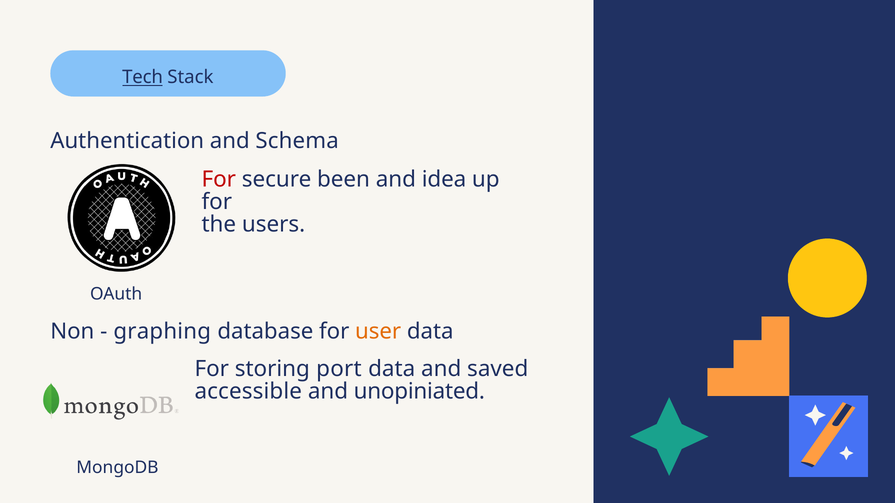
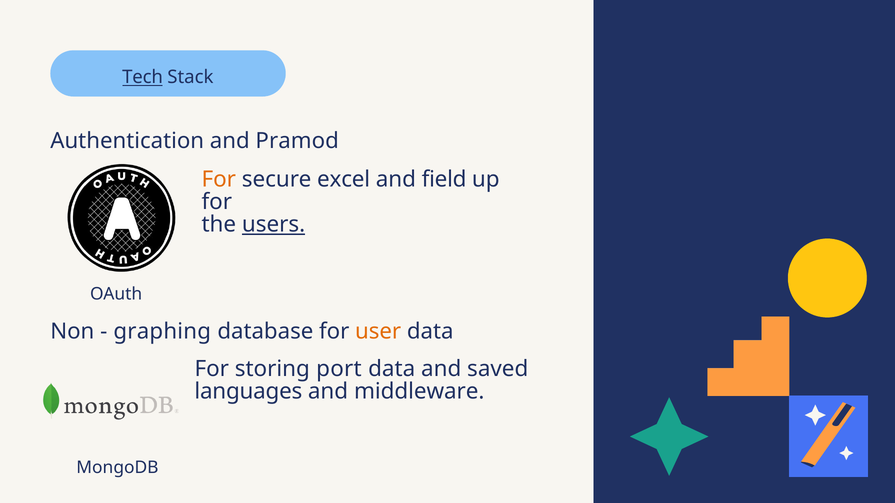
Schema: Schema -> Pramod (297, 141)
For colour: red -> orange (219, 179)
been: been -> excel (344, 179)
idea: idea -> field (444, 179)
users underline: none -> present (274, 225)
accessible: accessible -> languages (248, 392)
unopiniated: unopiniated -> middleware (419, 392)
